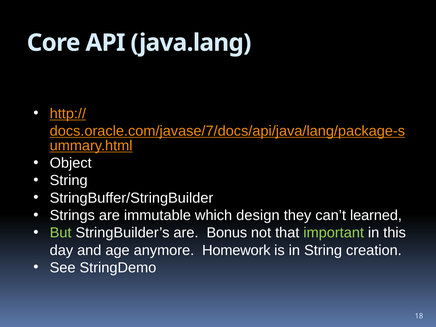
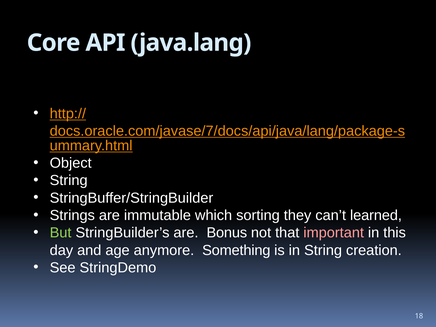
design: design -> sorting (258, 215)
important colour: light green -> pink (334, 233)
Homework: Homework -> Something (236, 250)
